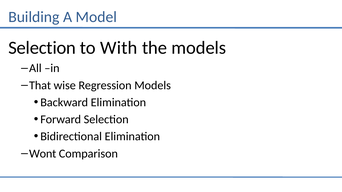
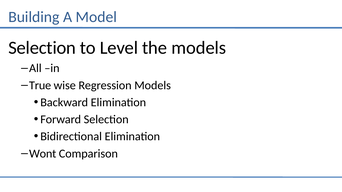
With: With -> Level (119, 48)
That: That -> True (40, 85)
